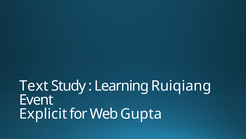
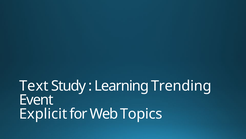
Ruiqiang: Ruiqiang -> Trending (181, 86)
Gupta: Gupta -> Topics (141, 113)
